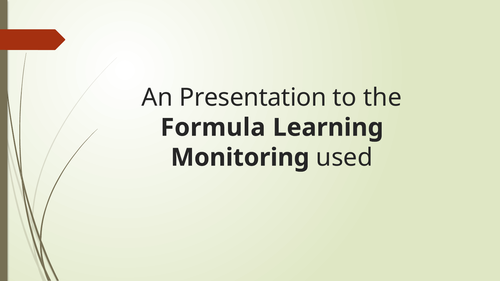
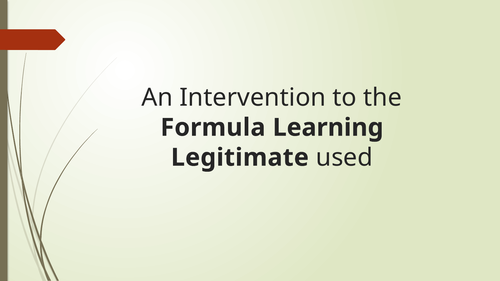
Presentation: Presentation -> Intervention (253, 98)
Monitoring: Monitoring -> Legitimate (240, 158)
